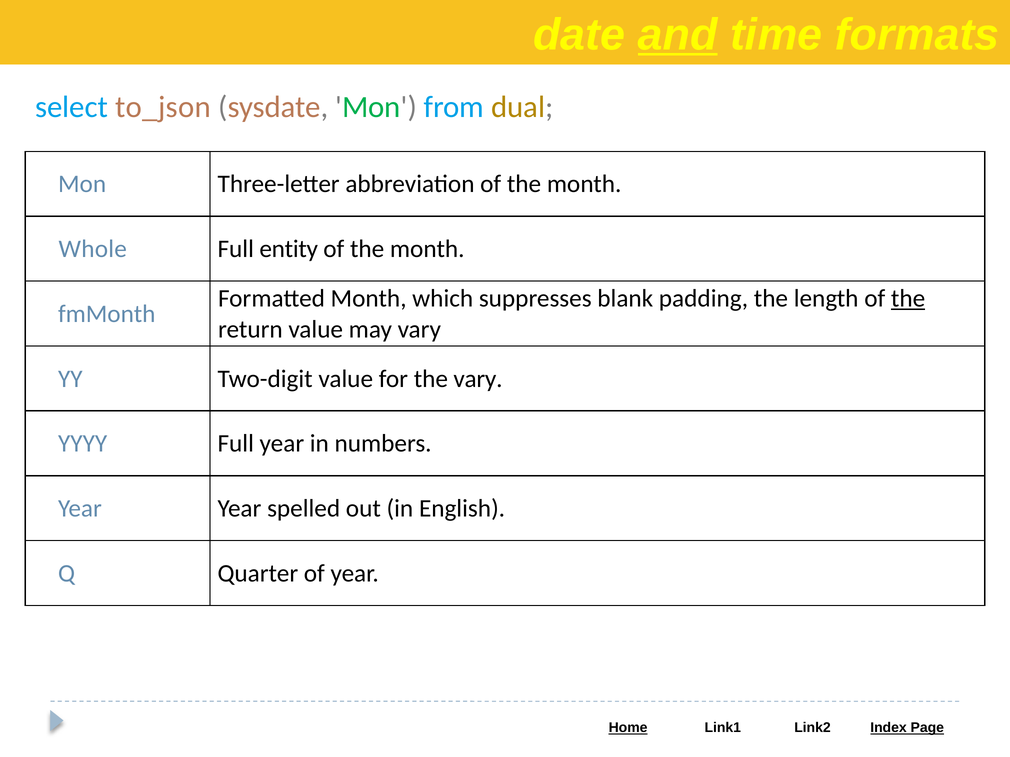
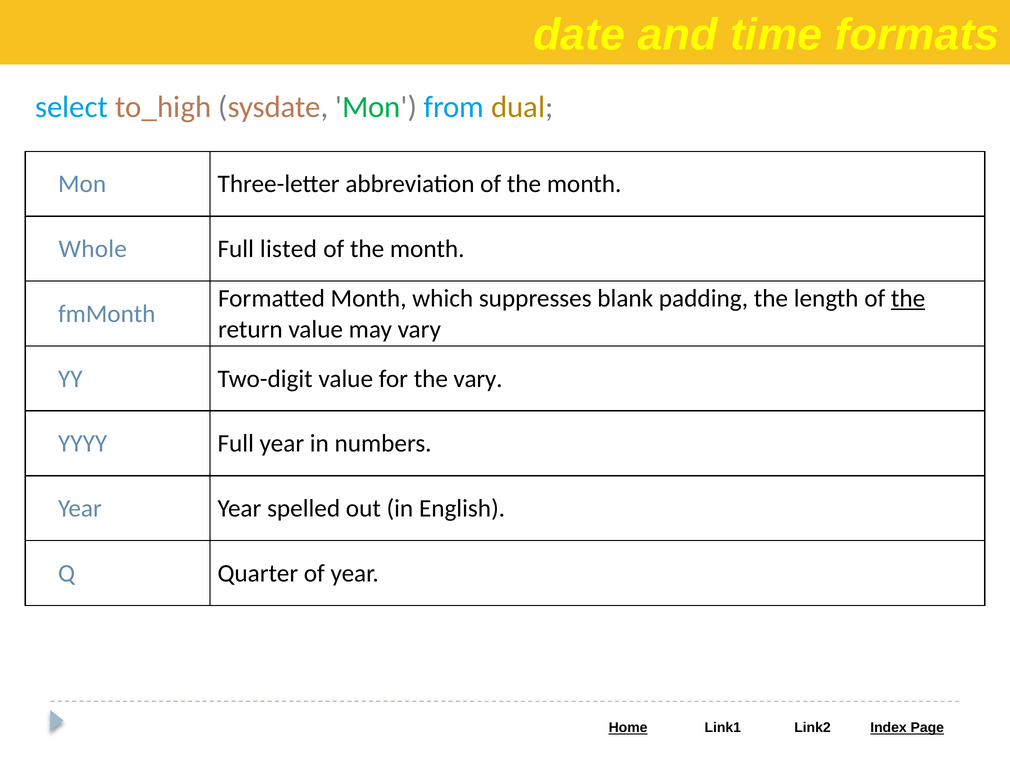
and underline: present -> none (678, 35)
to_json: to_json -> to_high (163, 107)
entity: entity -> listed (288, 249)
